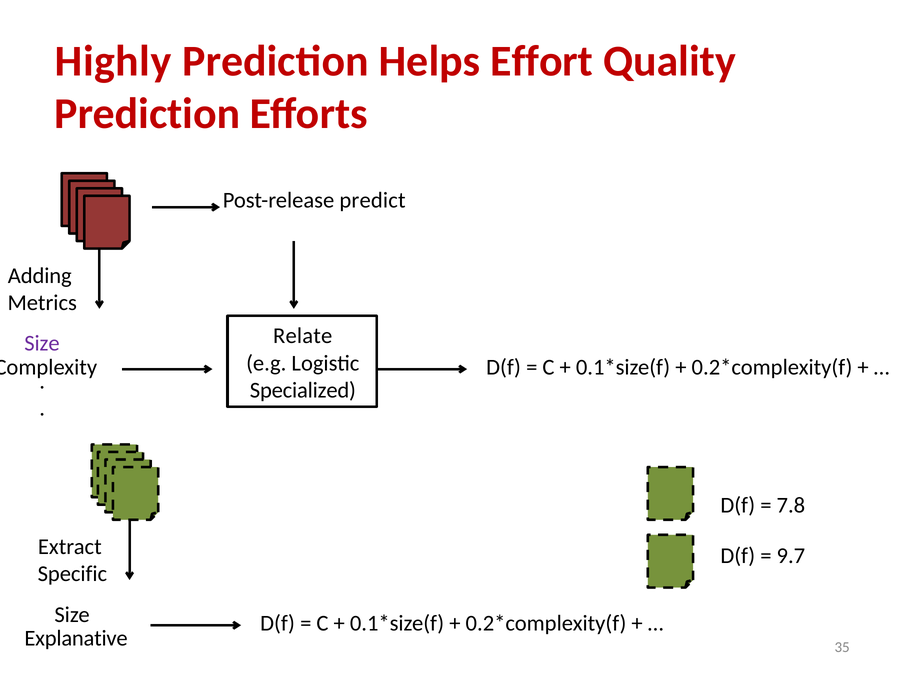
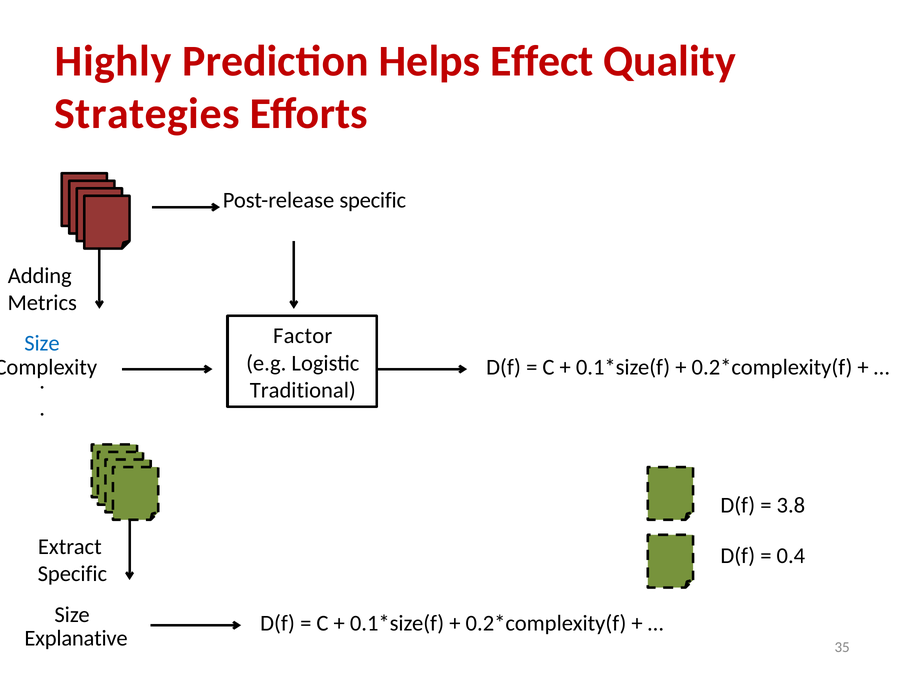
Effort: Effort -> Effect (542, 61)
Prediction: Prediction -> Strategies (147, 114)
Post-release predict: predict -> specific (373, 200)
Relate: Relate -> Factor (303, 336)
Size colour: purple -> blue (42, 343)
Specialized: Specialized -> Traditional (303, 390)
7.8: 7.8 -> 3.8 (791, 505)
9.7: 9.7 -> 0.4 (791, 556)
